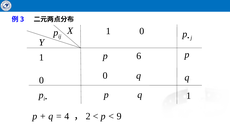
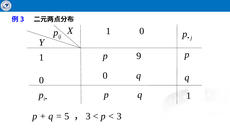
6: 6 -> 9 (139, 56)
4: 4 -> 5 (67, 117)
2: 2 -> 3 (88, 117)
9: 9 -> 3 (119, 117)
